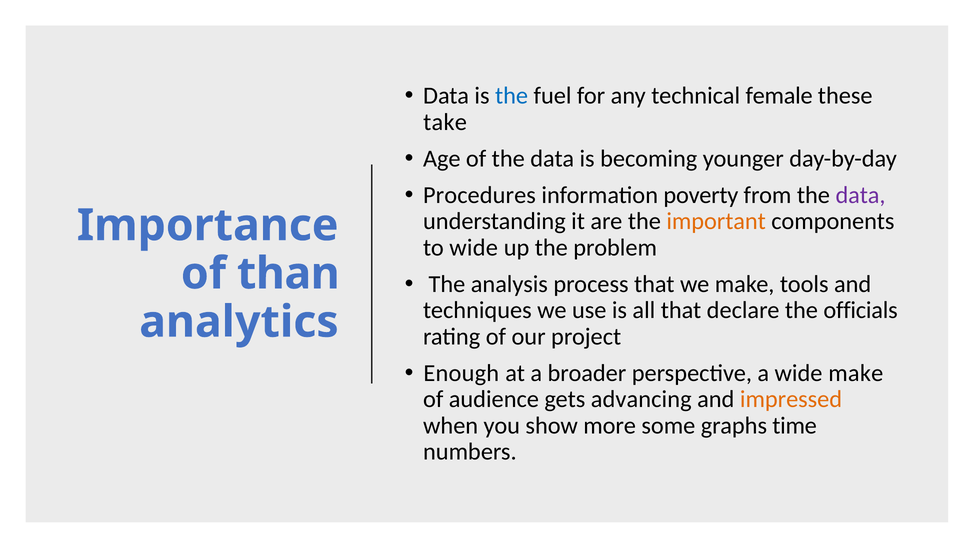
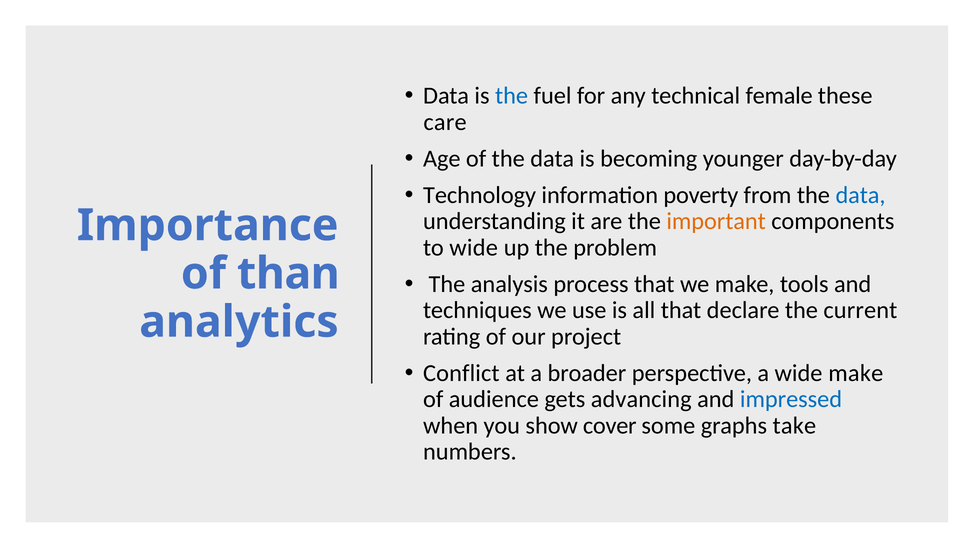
take: take -> care (445, 122)
Procedures: Procedures -> Technology (480, 195)
data colour: purple -> blue (861, 195)
officials: officials -> current (860, 310)
Enough: Enough -> Conflict (461, 373)
impressed colour: orange -> blue (791, 399)
more: more -> cover (610, 426)
time: time -> take (794, 426)
